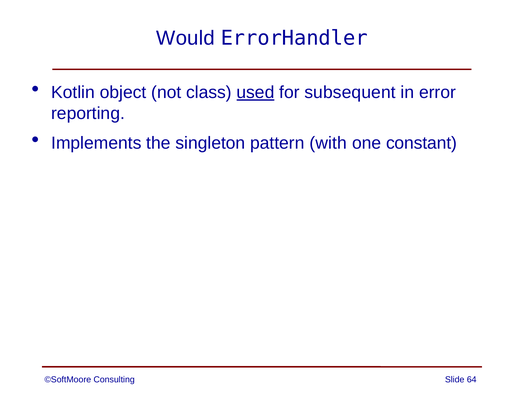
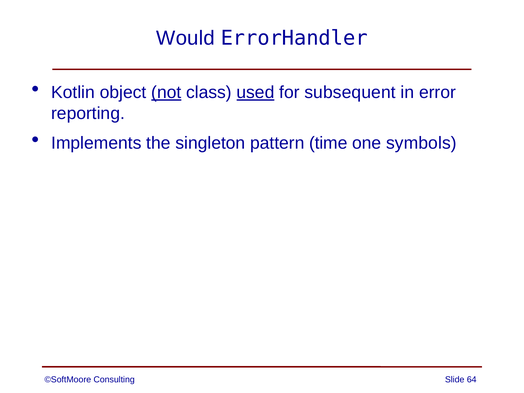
not underline: none -> present (166, 92)
with: with -> time (328, 143)
constant: constant -> symbols (421, 143)
